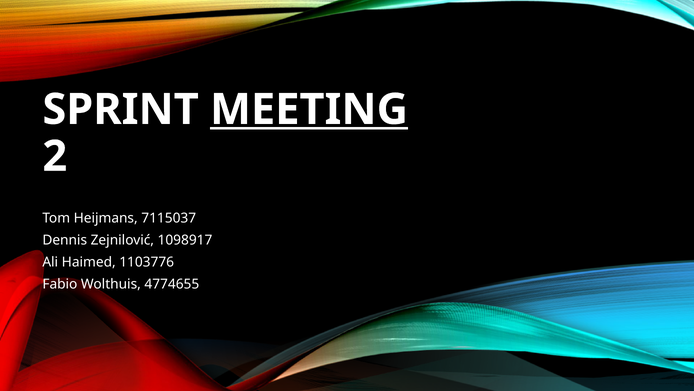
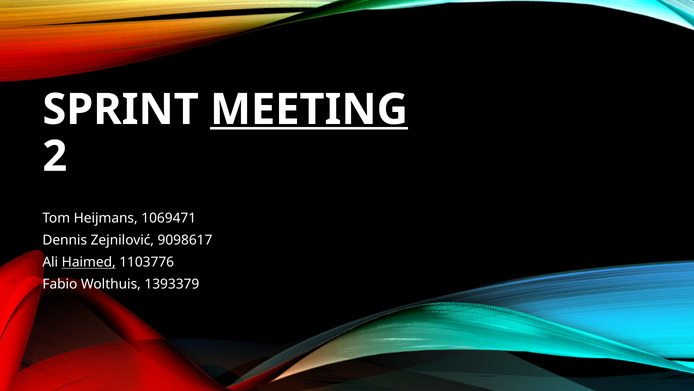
7115037: 7115037 -> 1069471 (169, 218)
1098917: 1098917 -> 9098617 (185, 240)
Haimed underline: none -> present (89, 262)
4774655: 4774655 -> 1393379 (172, 284)
